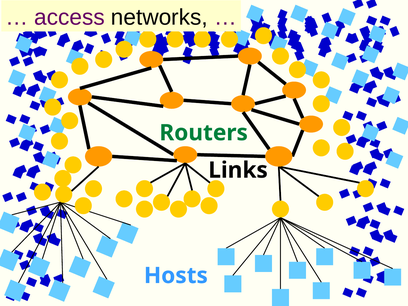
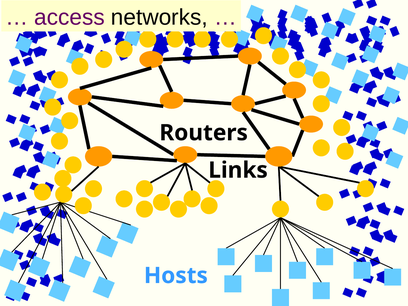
Routers colour: green -> black (204, 133)
